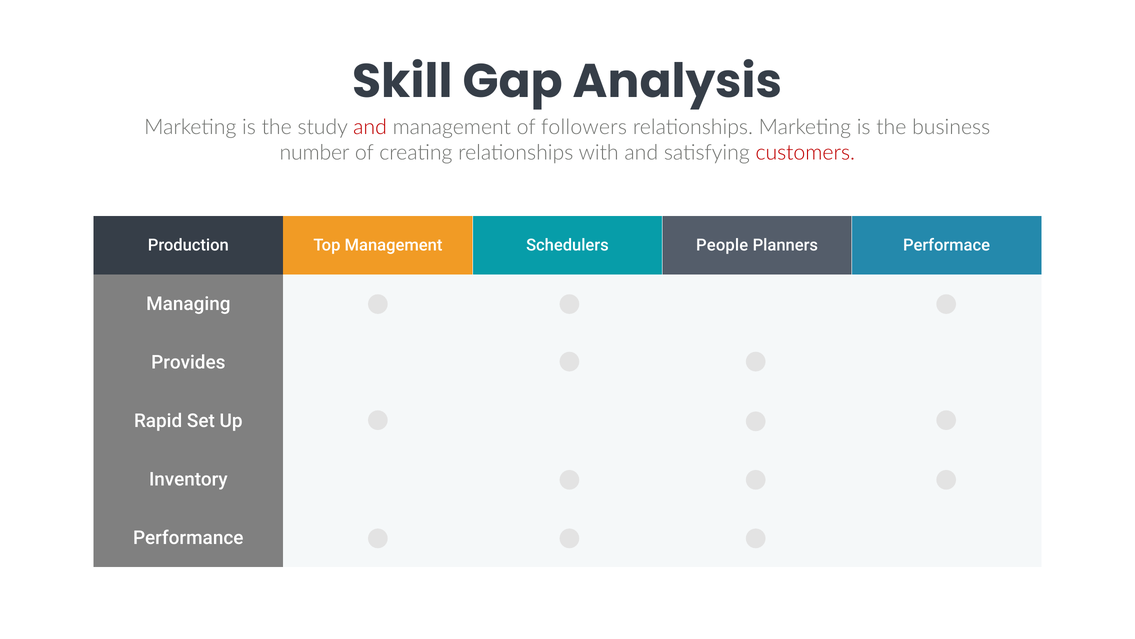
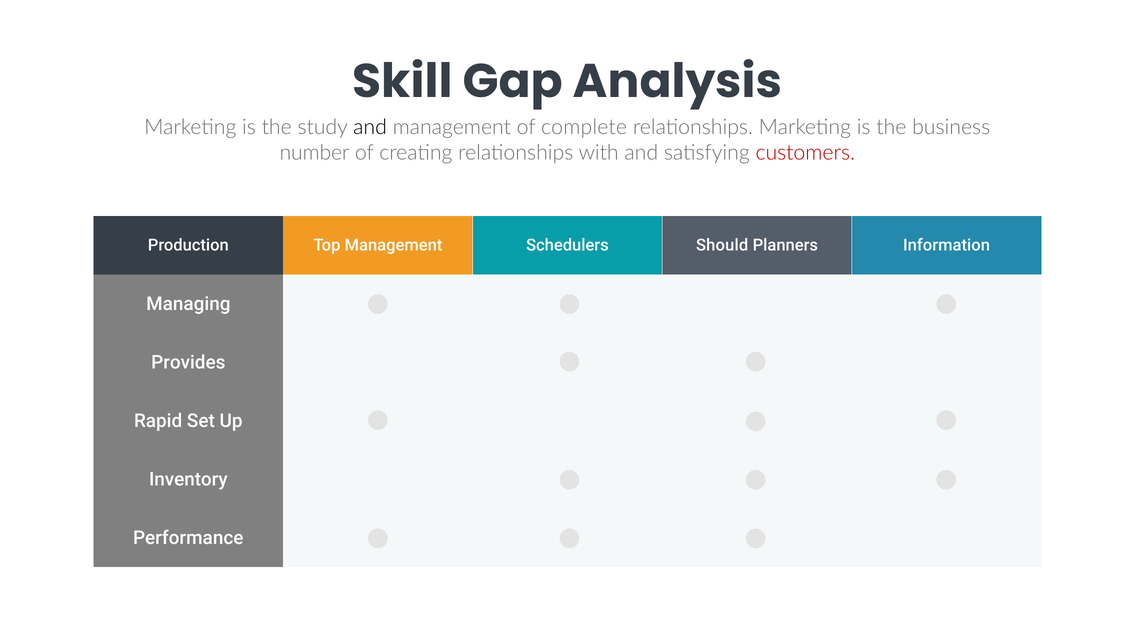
and colour: red -> black (370, 127)
followers: followers -> complete (584, 127)
People: People -> Should (722, 245)
Performace: Performace -> Information (947, 245)
